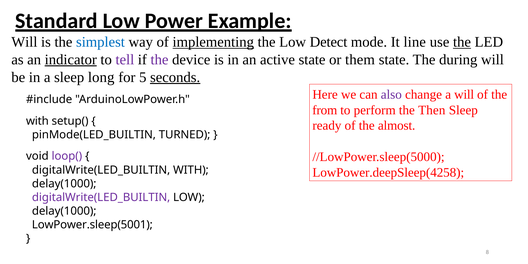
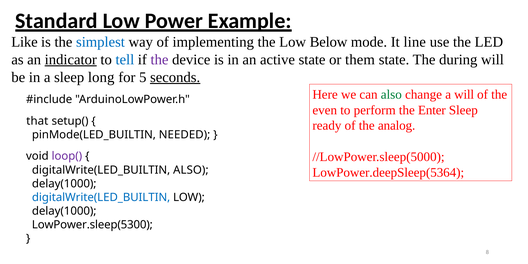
Will: Will -> Like (24, 42)
implementing underline: present -> none (213, 42)
Detect: Detect -> Below (329, 42)
the underline: present -> none (462, 42)
tell colour: purple -> blue (125, 60)
also colour: purple -> green (391, 94)
from: from -> even (325, 110)
Then: Then -> Enter (432, 110)
with: with -> that (37, 121)
almost: almost -> analog (397, 126)
TURNED: TURNED -> NEEDED (185, 135)
LowPower.deepSleep(4258: LowPower.deepSleep(4258 -> LowPower.deepSleep(5364 (388, 173)
digitalWrite(LED_BUILTIN WITH: WITH -> ALSO (191, 170)
digitalWrite(LED_BUILTIN colour: purple -> blue (101, 197)
LowPower.sleep(5001: LowPower.sleep(5001 -> LowPower.sleep(5300 (92, 225)
